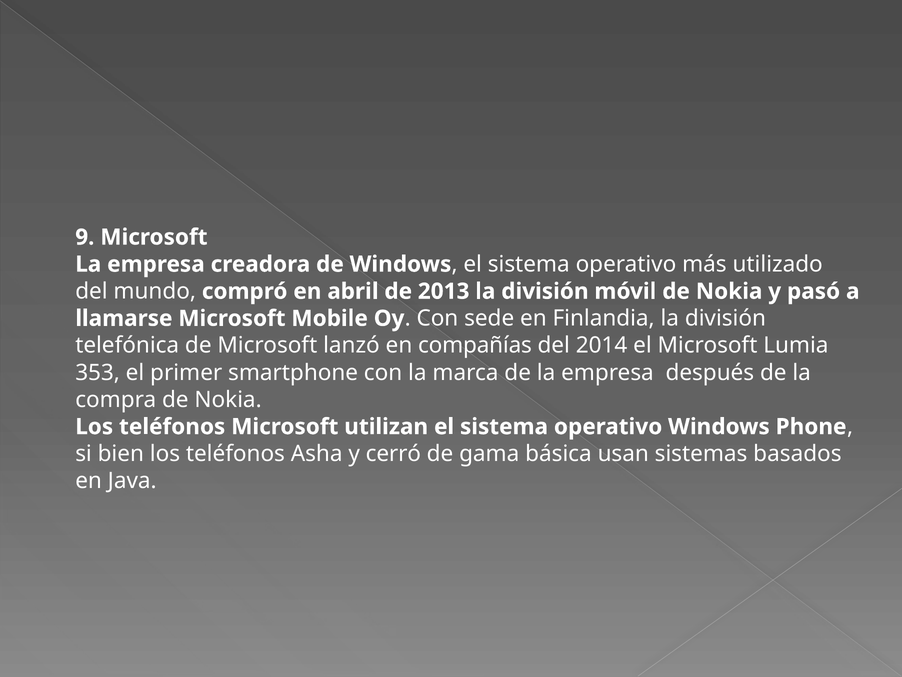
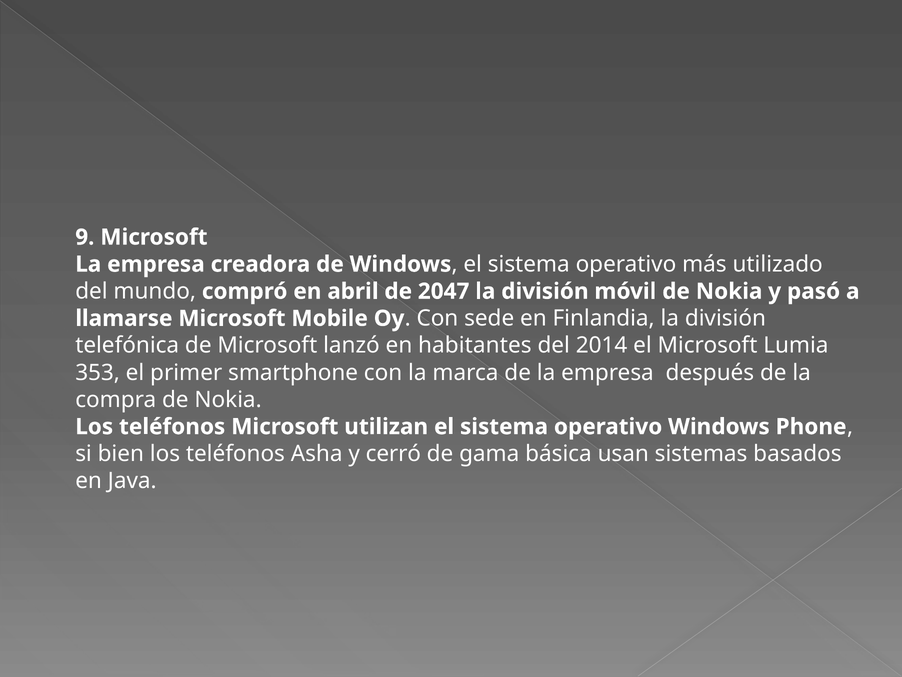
2013: 2013 -> 2047 (444, 291)
compañías: compañías -> habitantes (475, 345)
